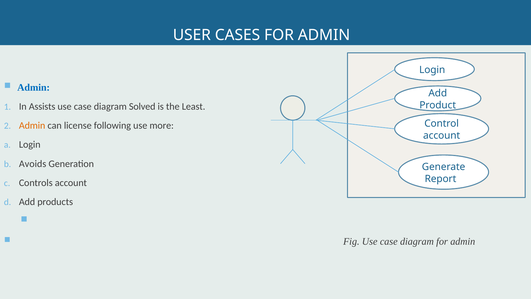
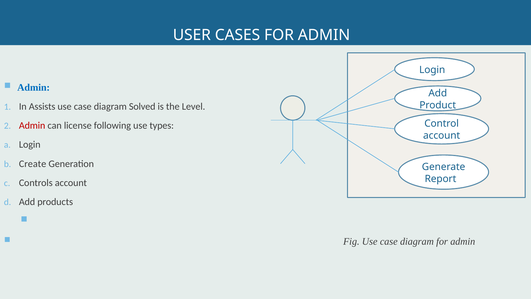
Least: Least -> Level (194, 106)
Admin colour: orange -> red (32, 125)
more: more -> types (162, 125)
Avoids: Avoids -> Create (33, 164)
